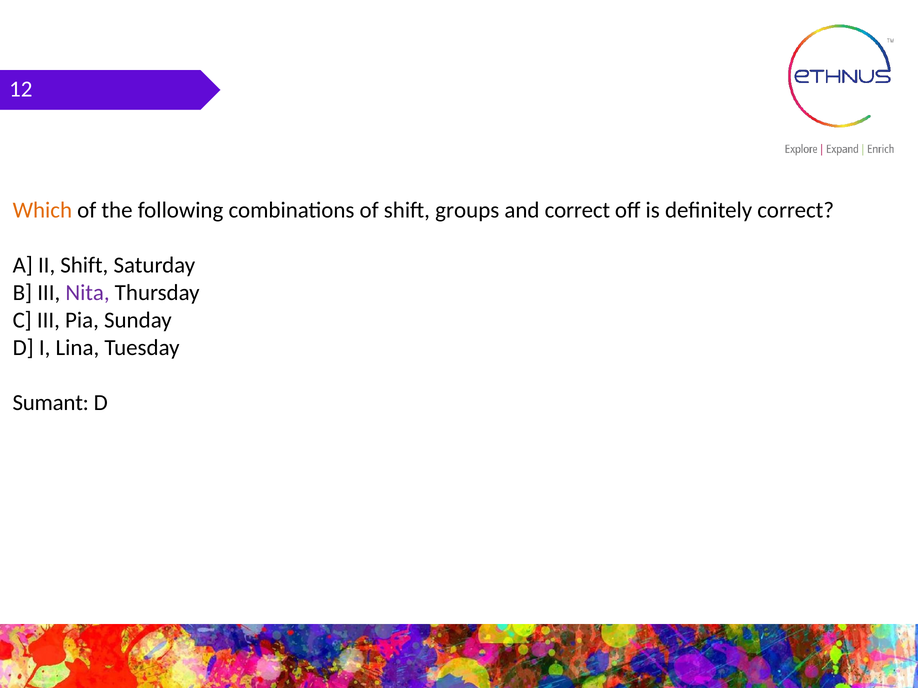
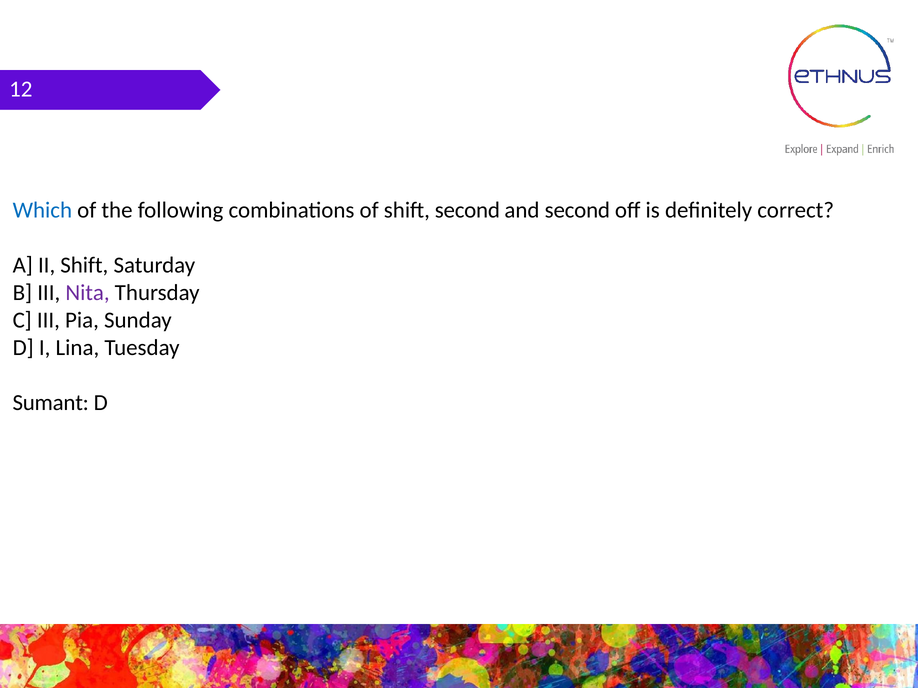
Which colour: orange -> blue (42, 210)
shift groups: groups -> second (467, 210)
and correct: correct -> second (577, 210)
